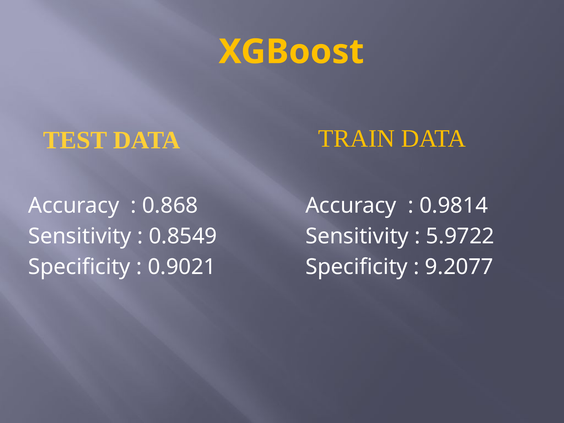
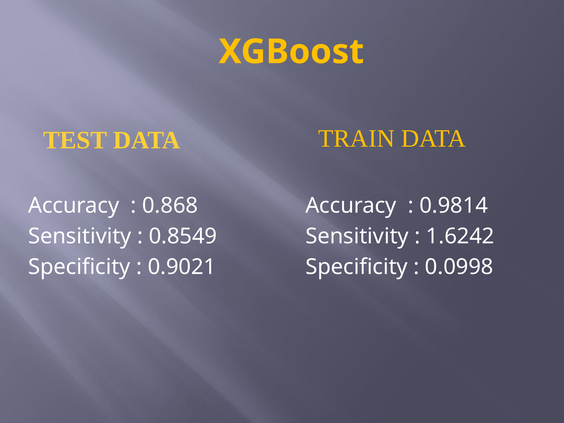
5.9722: 5.9722 -> 1.6242 (460, 236)
9.2077: 9.2077 -> 0.0998 (459, 267)
